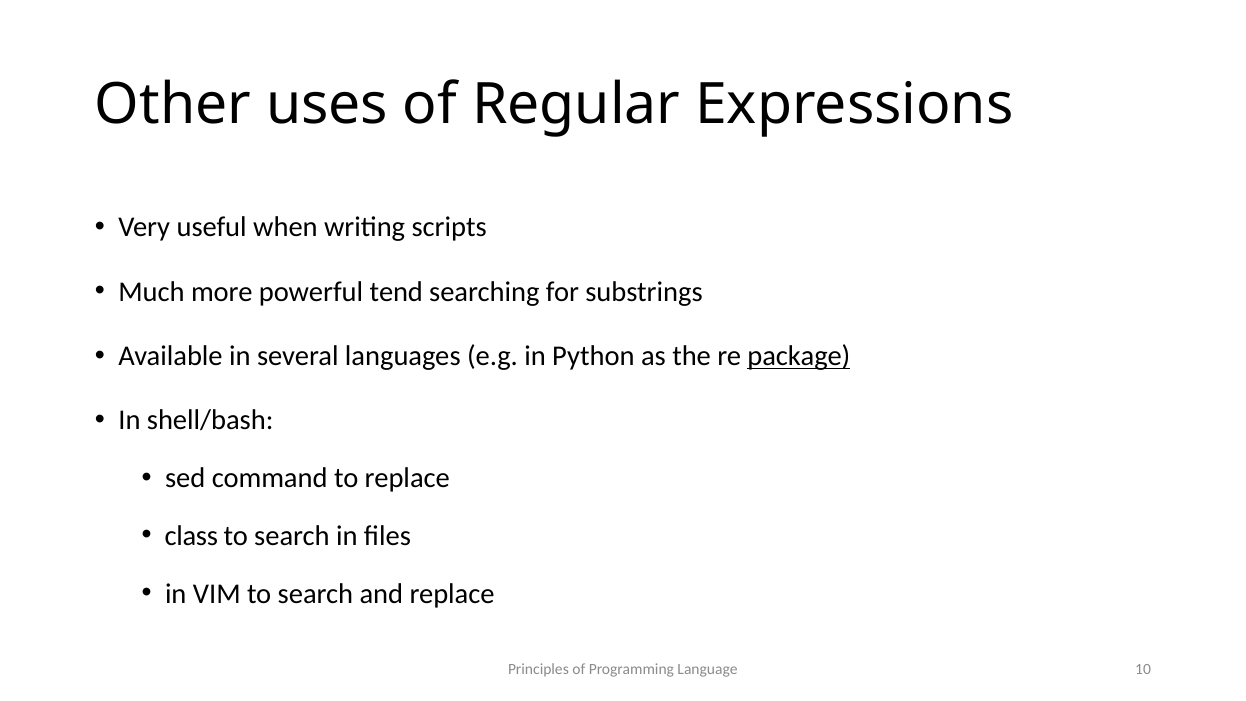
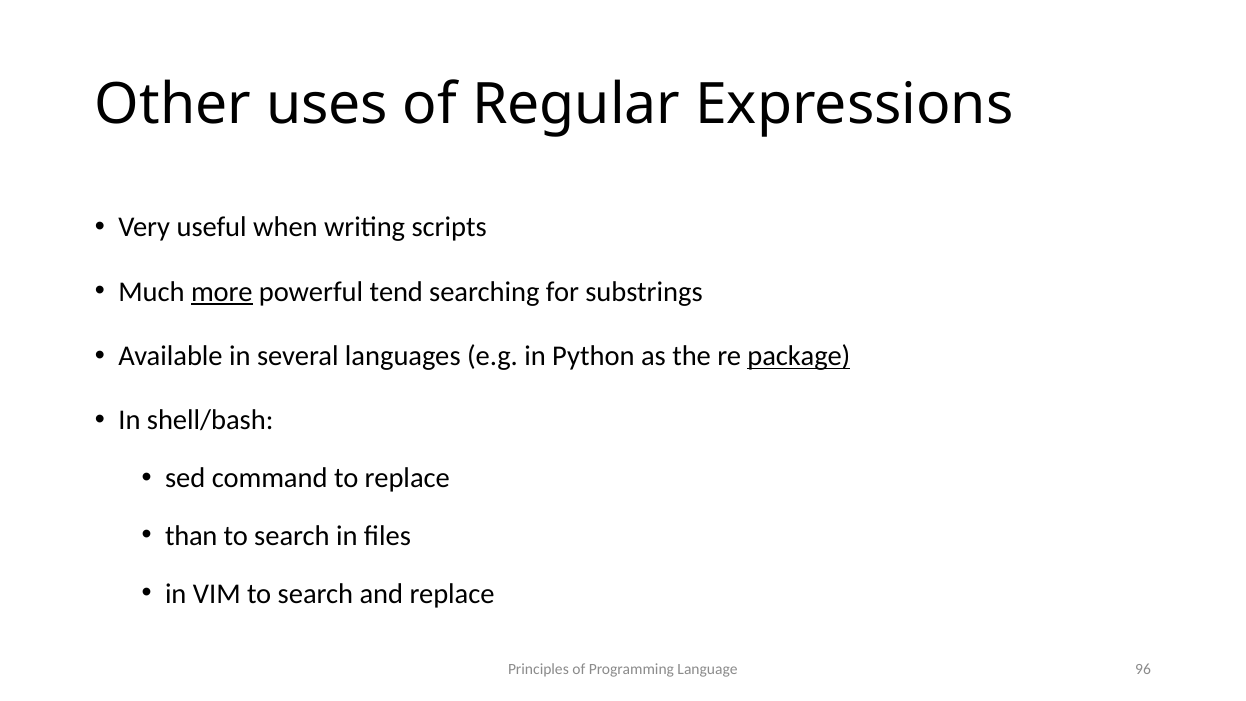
more underline: none -> present (222, 292)
class: class -> than (191, 536)
10: 10 -> 96 (1143, 669)
